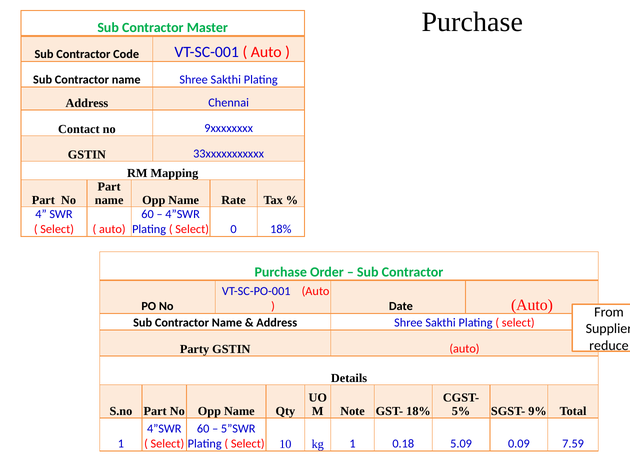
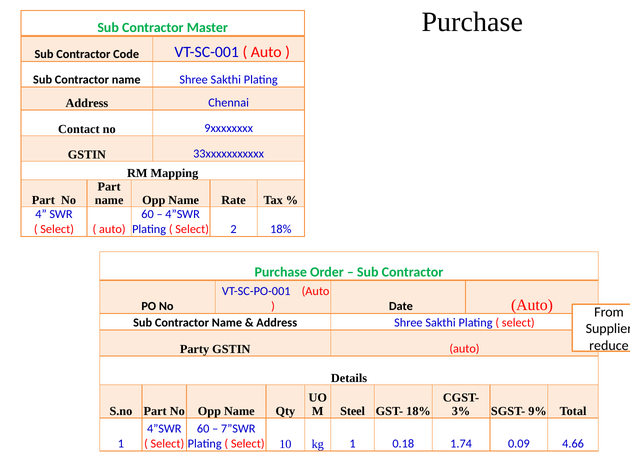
0: 0 -> 2 (234, 230)
Note: Note -> Steel (353, 412)
5%: 5% -> 3% (461, 412)
5”SWR: 5”SWR -> 7”SWR (238, 429)
5.09: 5.09 -> 1.74 (461, 444)
7.59: 7.59 -> 4.66 (573, 444)
